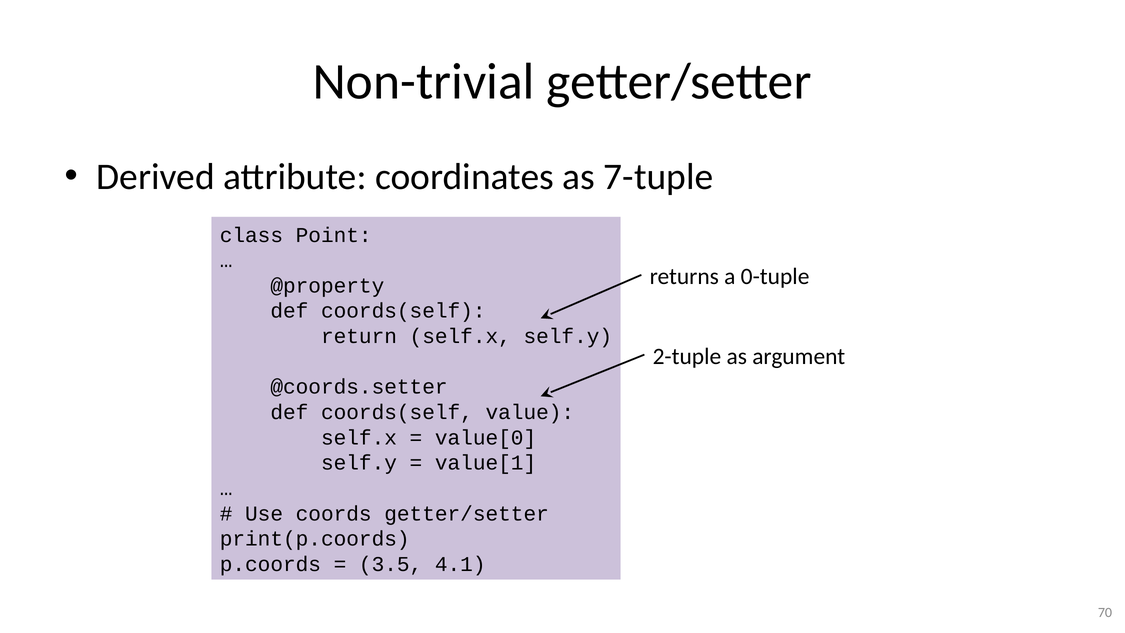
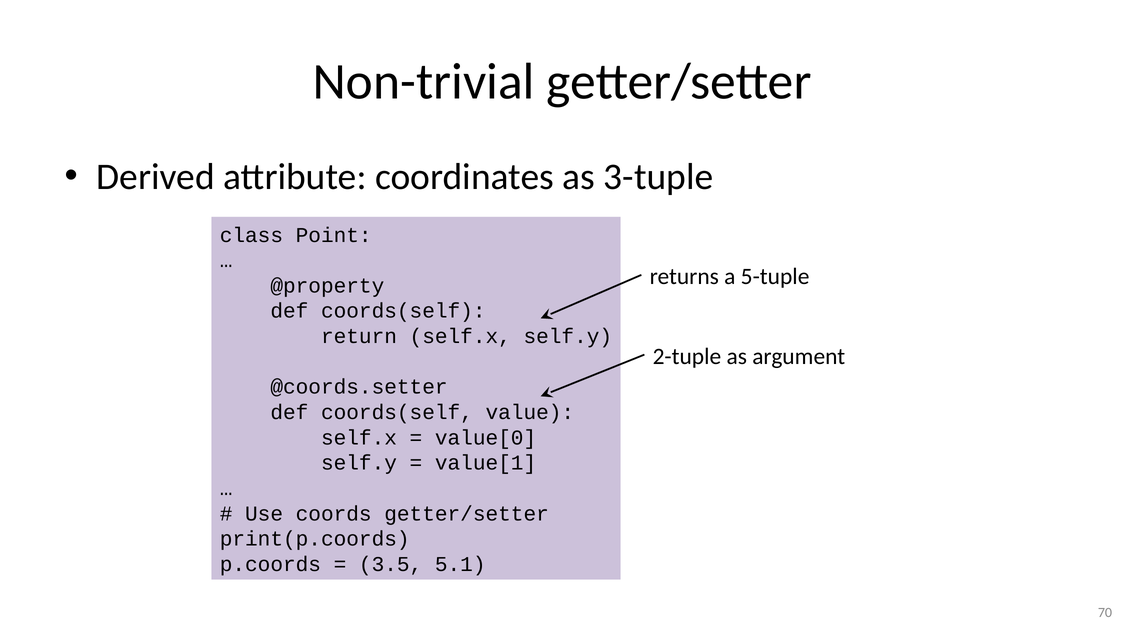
7-tuple: 7-tuple -> 3-tuple (658, 177)
0-tuple: 0-tuple -> 5-tuple (775, 276)
4.1: 4.1 -> 5.1 (460, 564)
